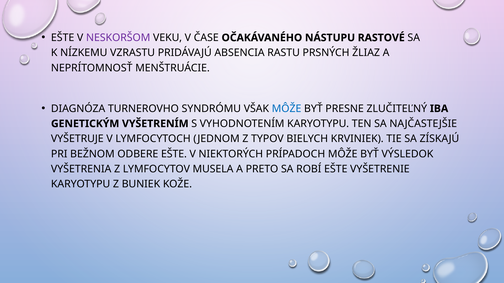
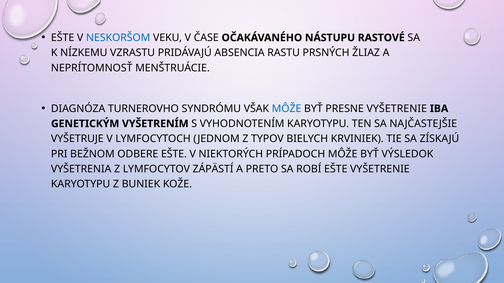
NESKORŠOM colour: purple -> blue (118, 38)
PRESNE ZLUČITEĽNÝ: ZLUČITEĽNÝ -> VYŠETRENIE (397, 109)
MUSELA: MUSELA -> ZÁPÄSTÍ (213, 169)
